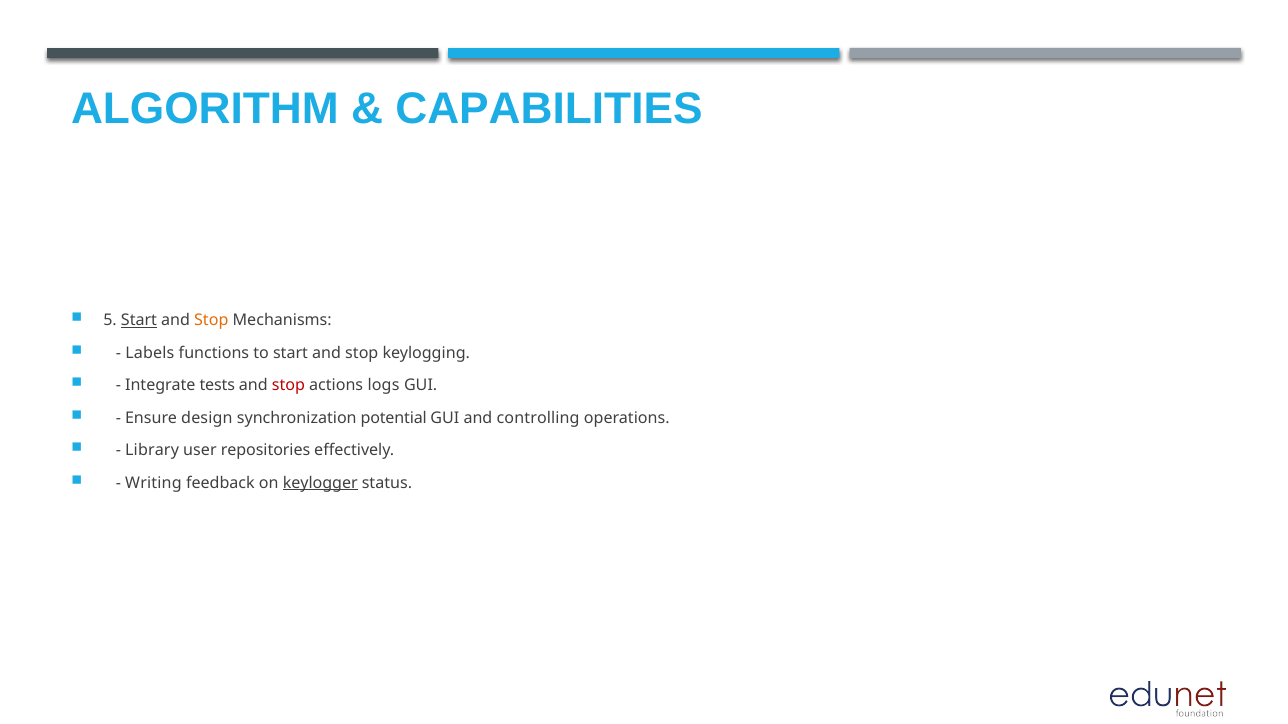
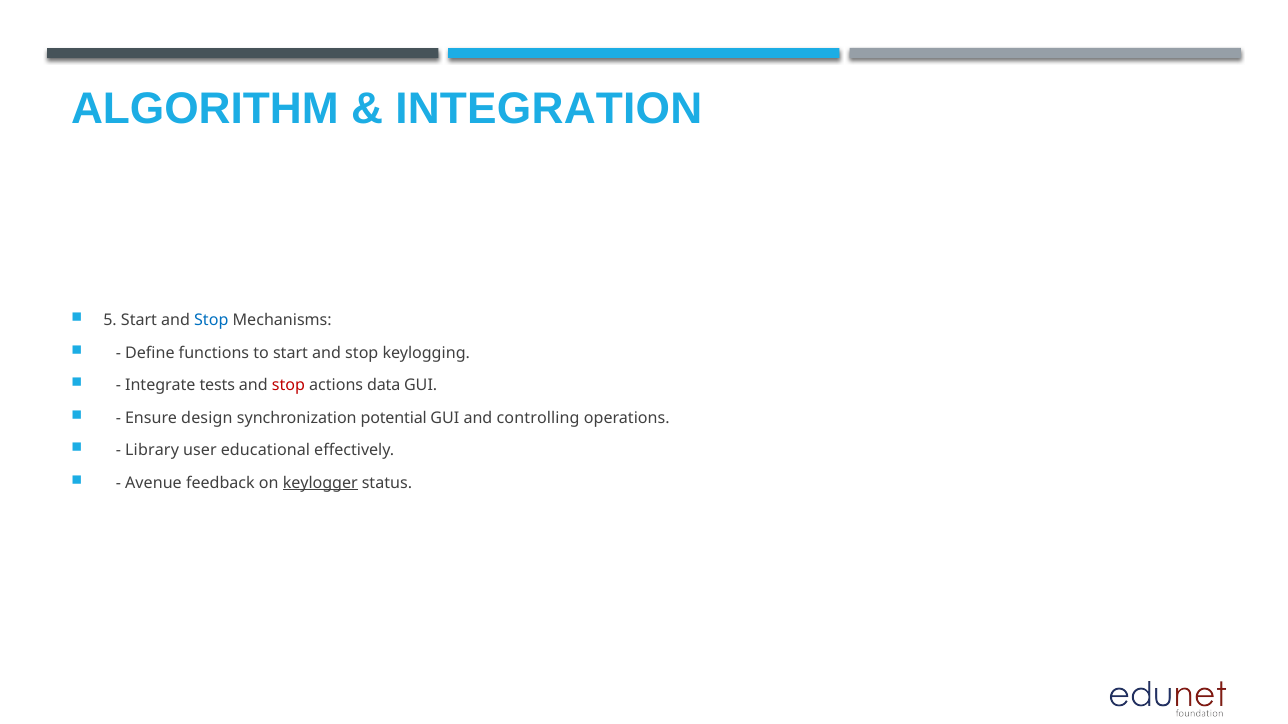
CAPABILITIES: CAPABILITIES -> INTEGRATION (549, 109)
Start underline: present -> none (139, 320)
Stop colour: orange -> blue (211, 320)
Labels: Labels -> Define (150, 353)
logs: logs -> data (384, 385)
repositories: repositories -> educational (265, 451)
Writing: Writing -> Avenue (153, 483)
